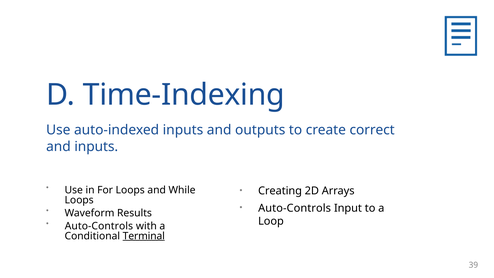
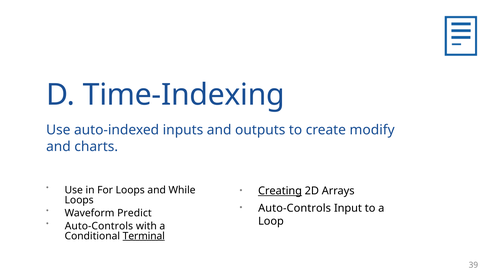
correct: correct -> modify (372, 130)
and inputs: inputs -> charts (96, 146)
Creating underline: none -> present (280, 191)
Results: Results -> Predict (134, 213)
